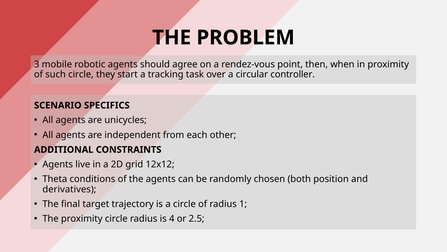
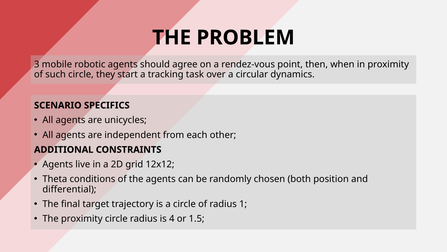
controller: controller -> dynamics (293, 74)
derivatives: derivatives -> differential (69, 189)
2.5: 2.5 -> 1.5 (197, 218)
